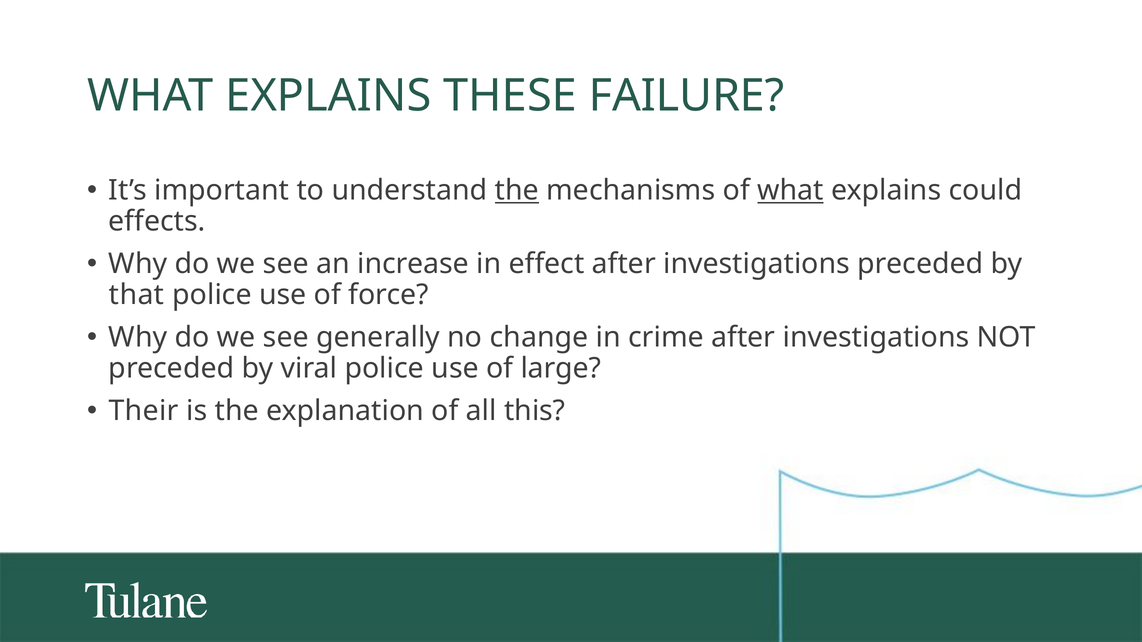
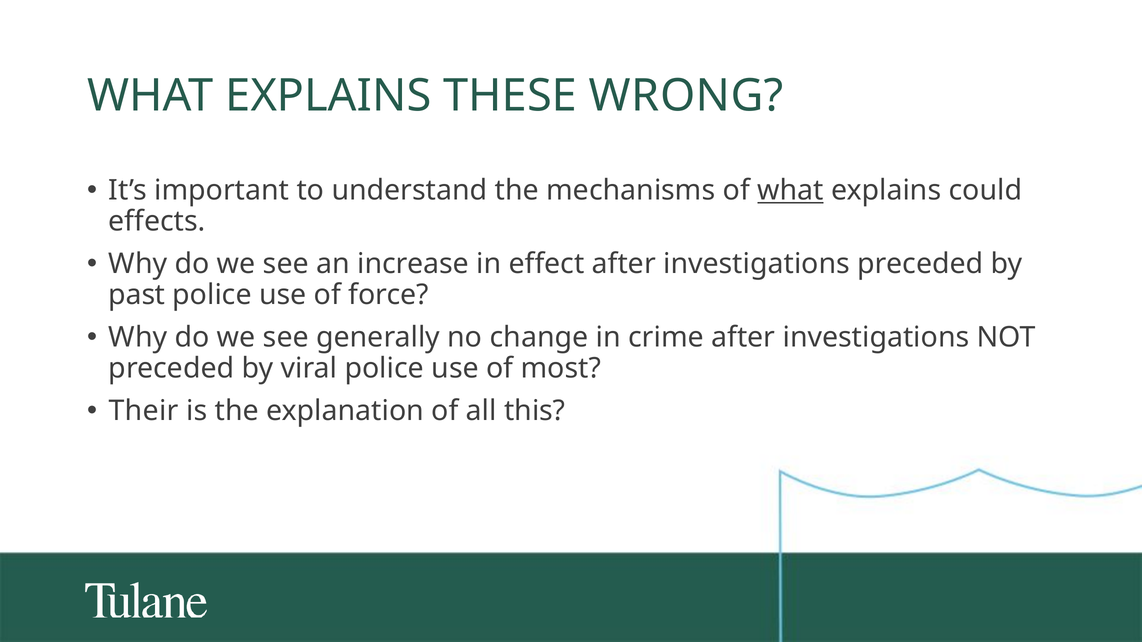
FAILURE: FAILURE -> WRONG (686, 96)
the underline: present -> none (517, 191)
that: that -> past (137, 295)
large: large -> most (561, 368)
